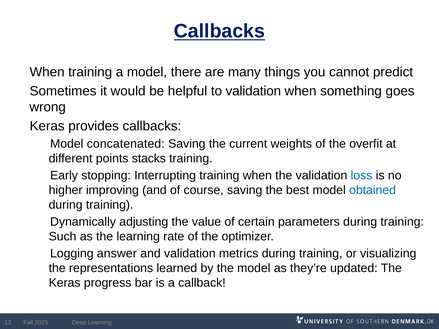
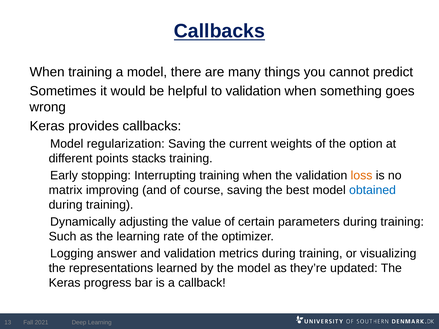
concatenated: concatenated -> regularization (126, 144)
overfit: overfit -> option (366, 144)
loss colour: blue -> orange (362, 176)
higher: higher -> matrix (66, 190)
